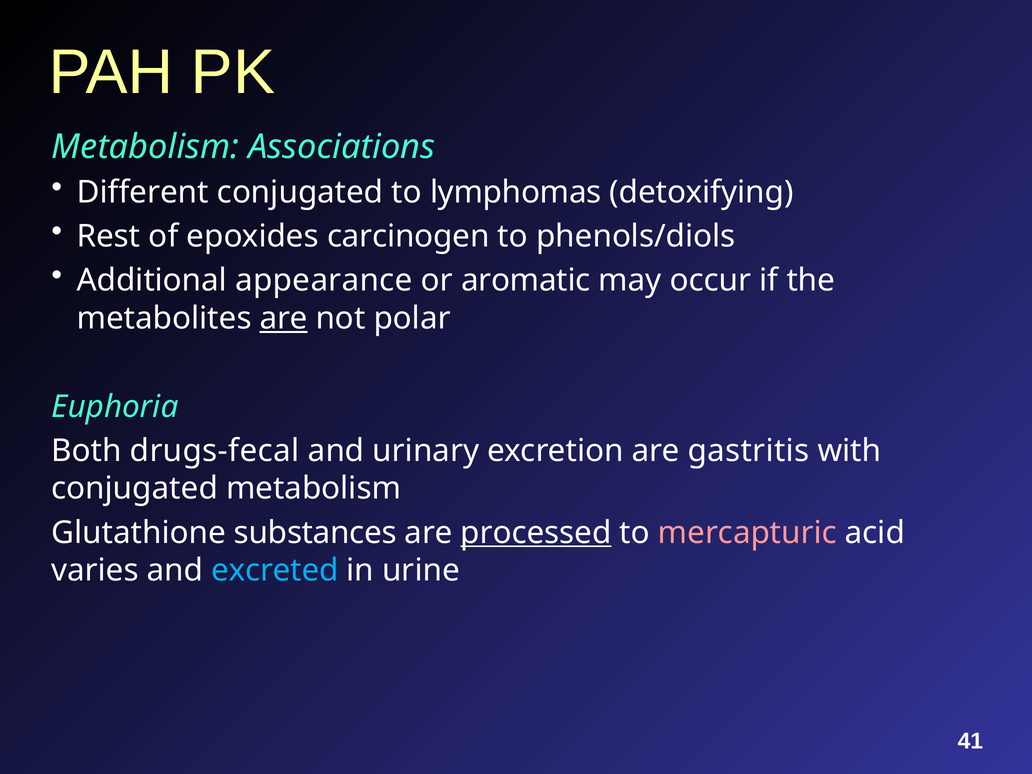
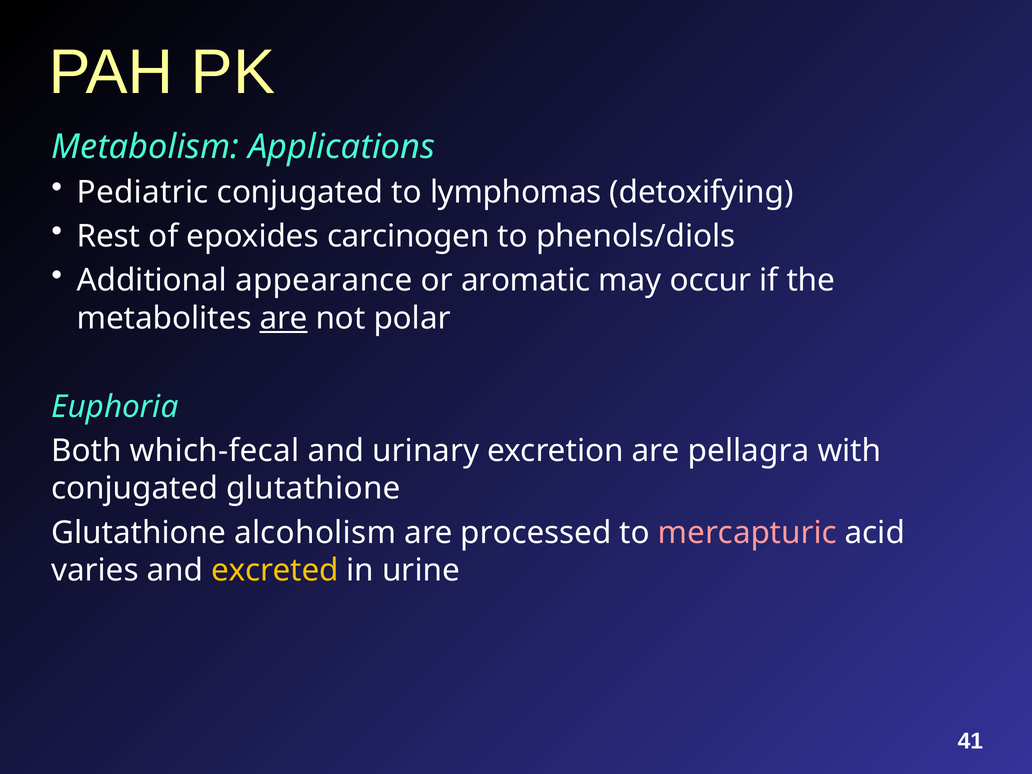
Associations: Associations -> Applications (342, 147)
Different: Different -> Pediatric (143, 192)
drugs-fecal: drugs-fecal -> which-fecal (215, 451)
gastritis: gastritis -> pellagra (749, 451)
conjugated metabolism: metabolism -> glutathione (313, 489)
substances: substances -> alcoholism (315, 533)
processed underline: present -> none (536, 533)
excreted colour: light blue -> yellow (275, 571)
